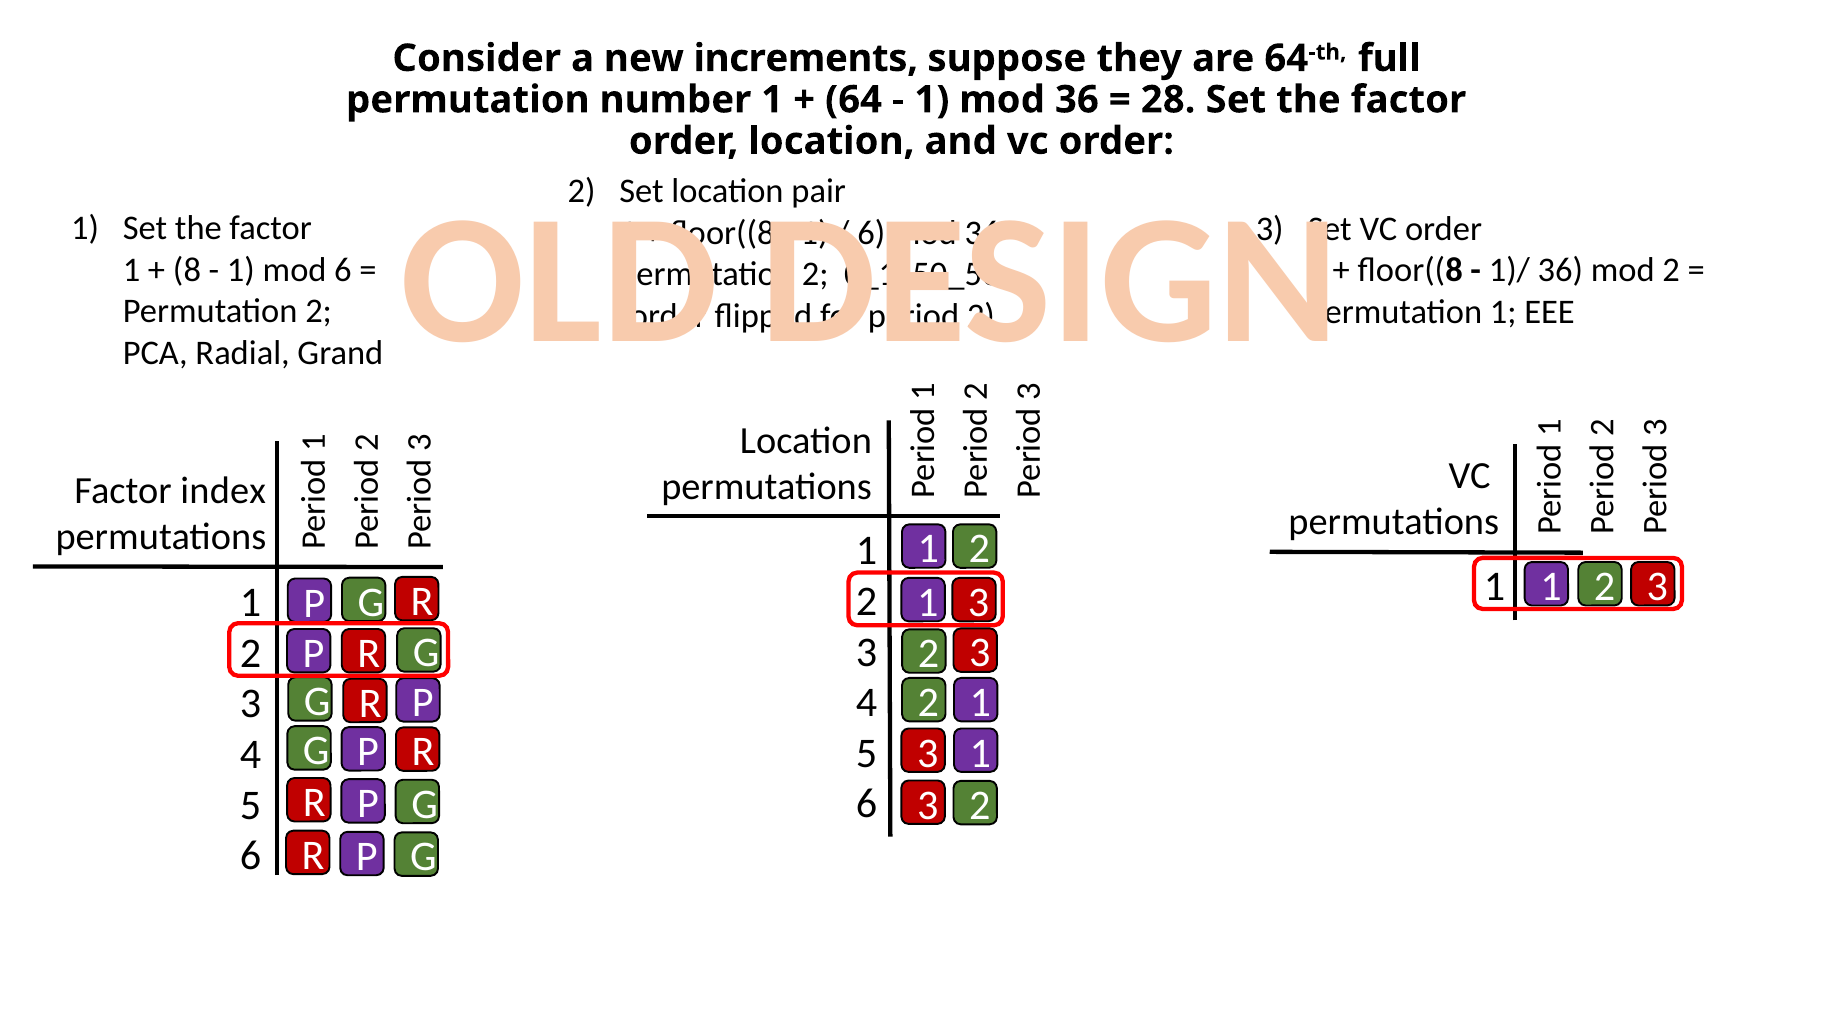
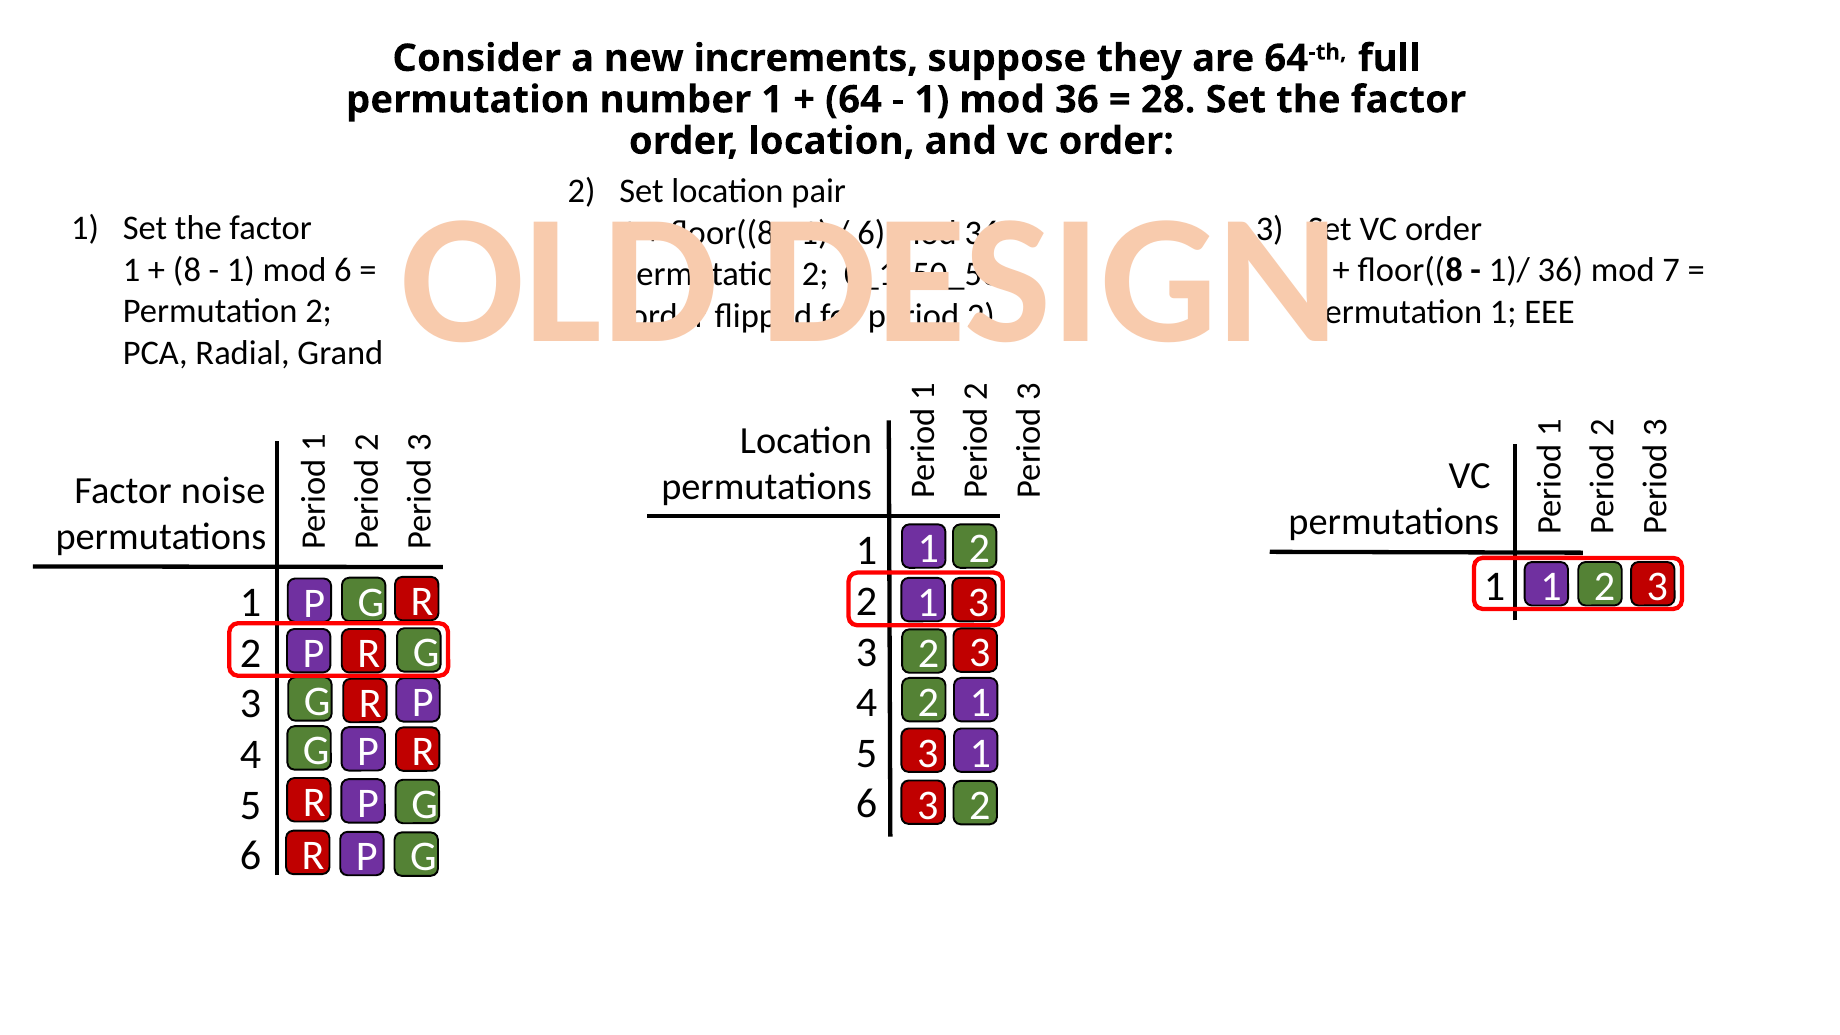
mod 2: 2 -> 7 (1671, 270)
index: index -> noise (223, 491)
